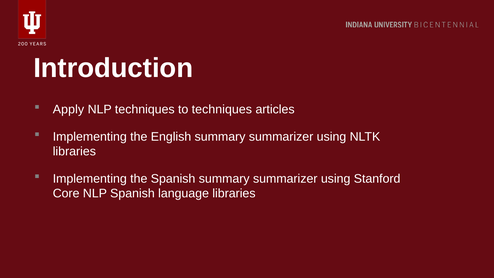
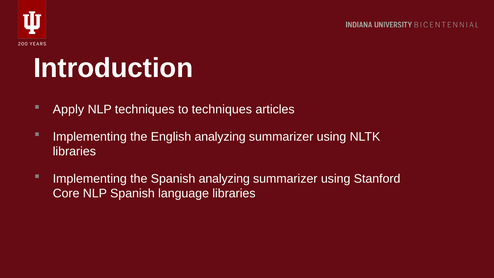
English summary: summary -> analyzing (220, 137)
Spanish summary: summary -> analyzing (224, 179)
